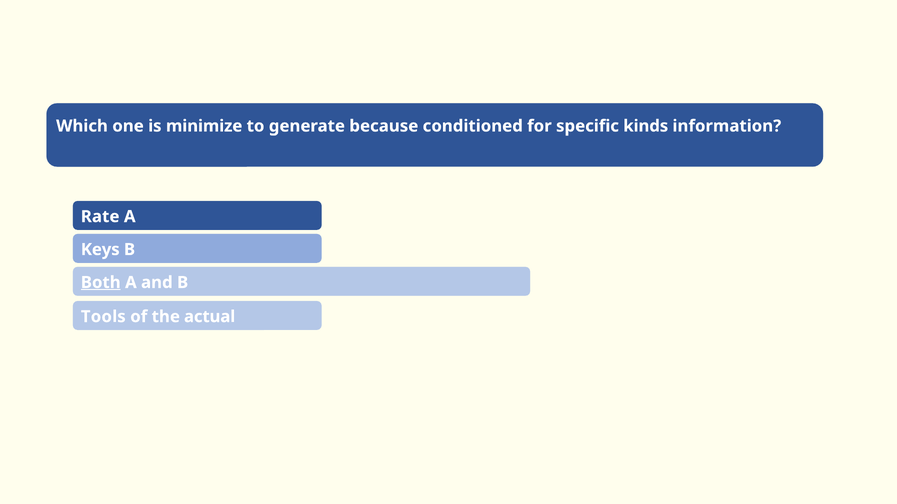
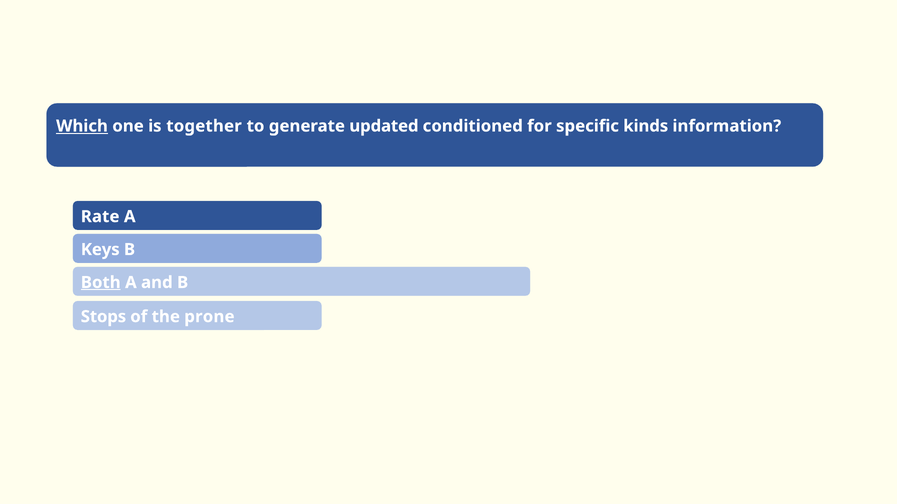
Which underline: none -> present (82, 126)
minimize: minimize -> together (204, 126)
because: because -> updated (384, 126)
Tools: Tools -> Stops (103, 317)
actual: actual -> prone (209, 317)
